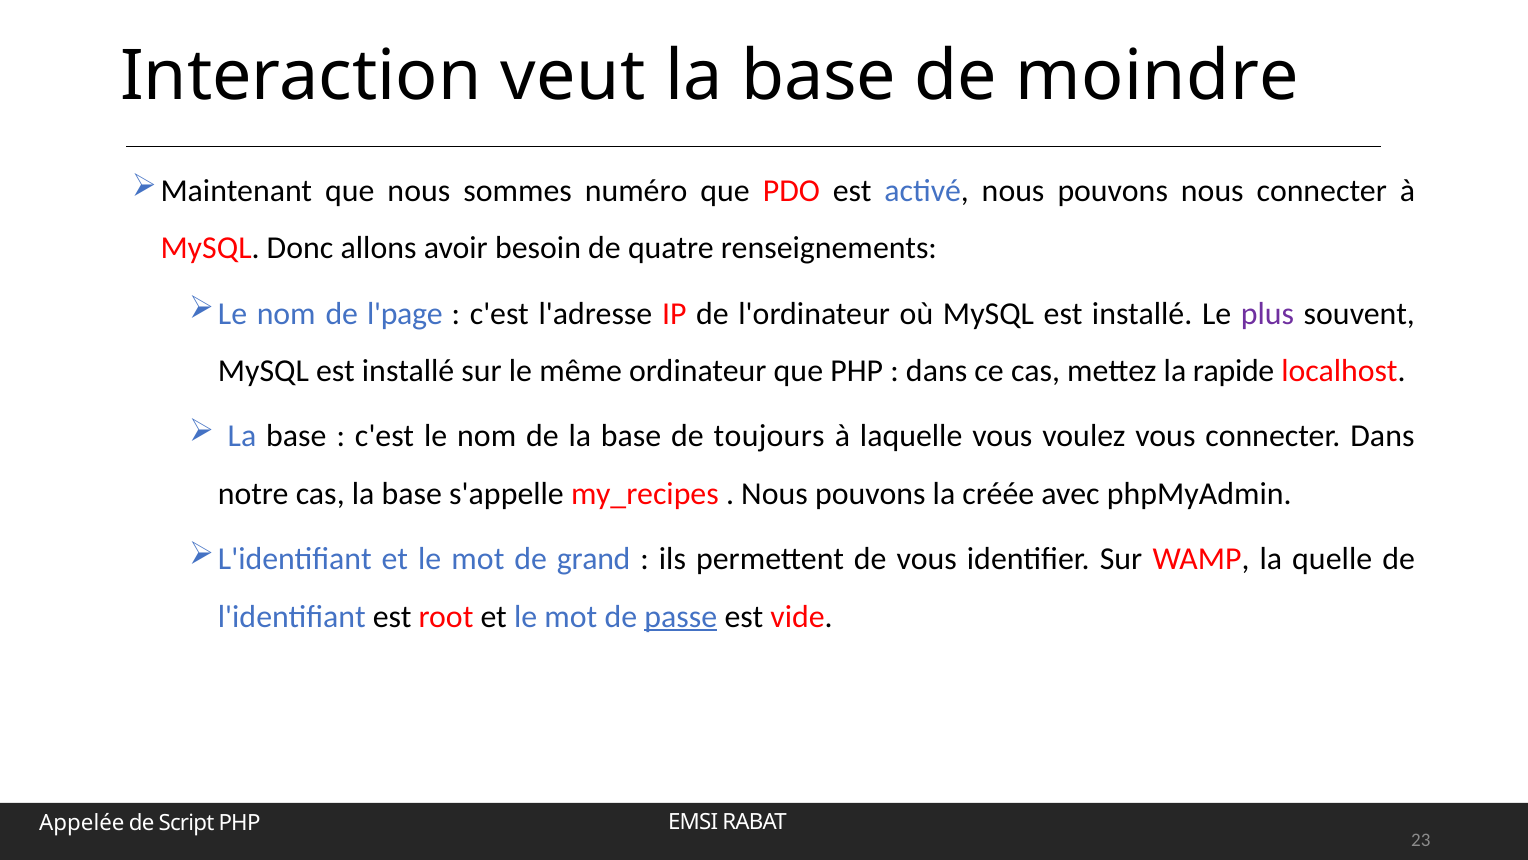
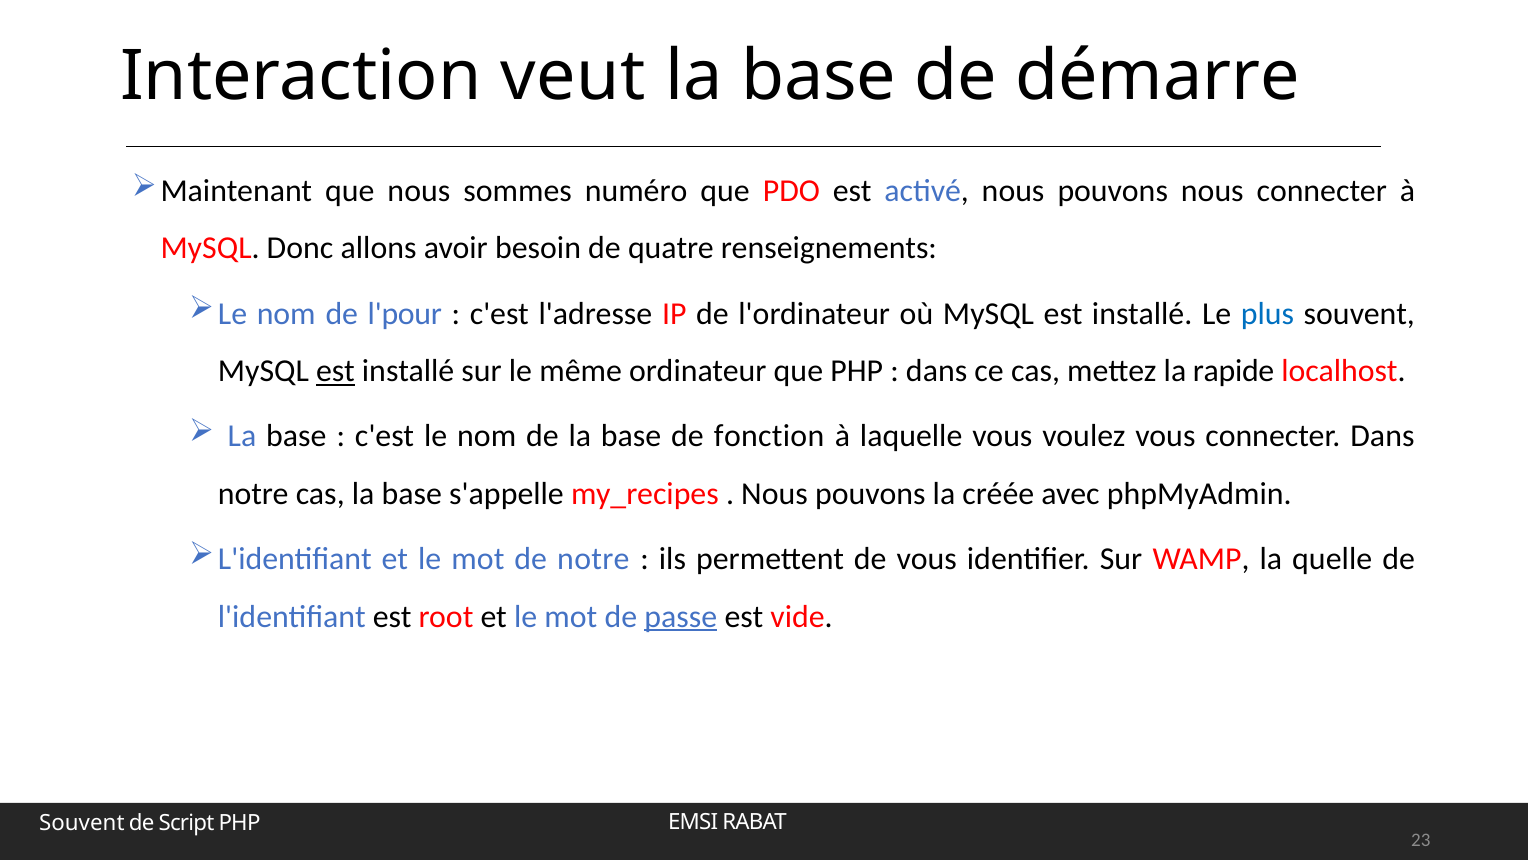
moindre: moindre -> démarre (1158, 76)
l'page: l'page -> l'pour (405, 313)
plus colour: purple -> blue (1267, 313)
est underline: none -> present (336, 371)
toujours: toujours -> fonction (769, 436)
de grand: grand -> notre (593, 559)
Appelée: Appelée -> Souvent (82, 823)
